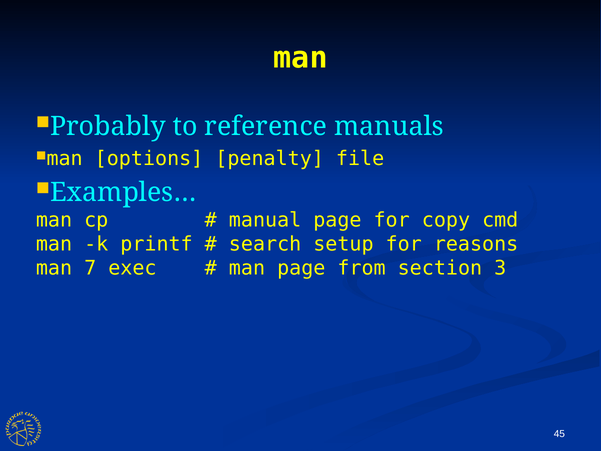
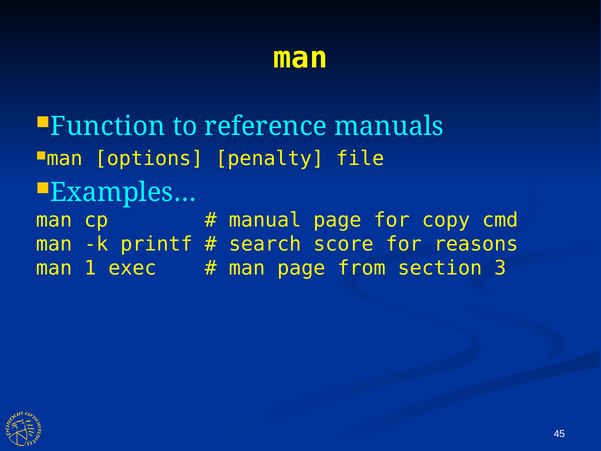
Probably: Probably -> Function (108, 126)
setup: setup -> score (343, 244)
7: 7 -> 1 (90, 268)
